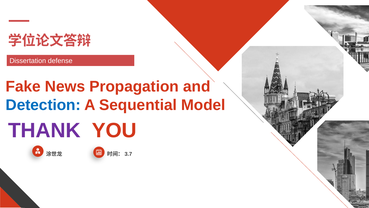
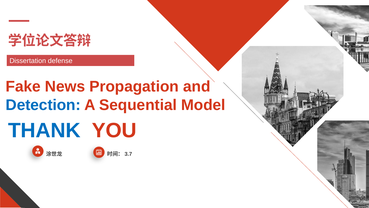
THANK colour: purple -> blue (44, 130)
